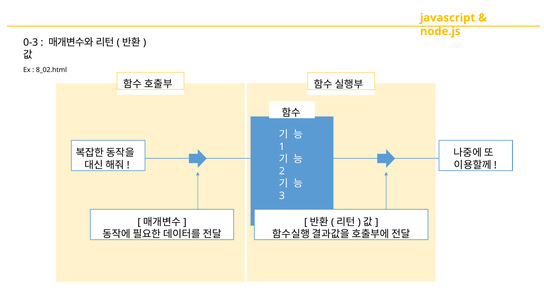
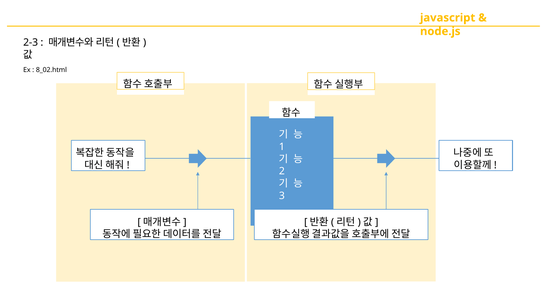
0-3: 0-3 -> 2-3 (31, 43)
